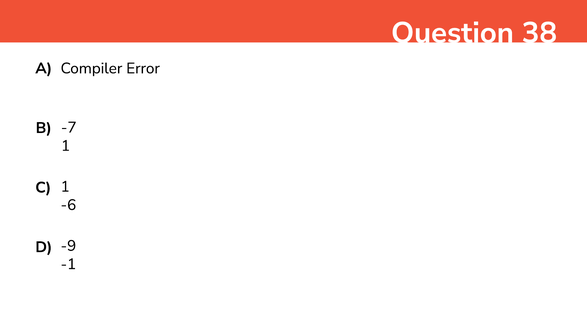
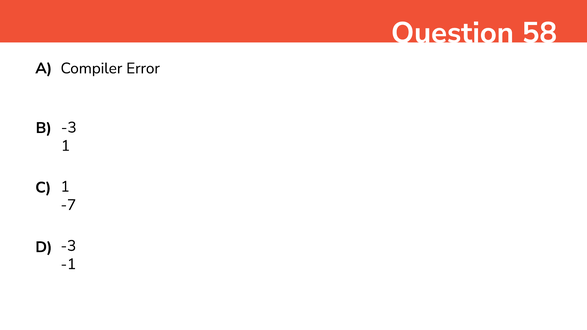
38: 38 -> 58 (539, 33)
-7: -7 -> -3 (69, 128)
-6: -6 -> -7 (68, 205)
-9: -9 -> -3 (68, 246)
